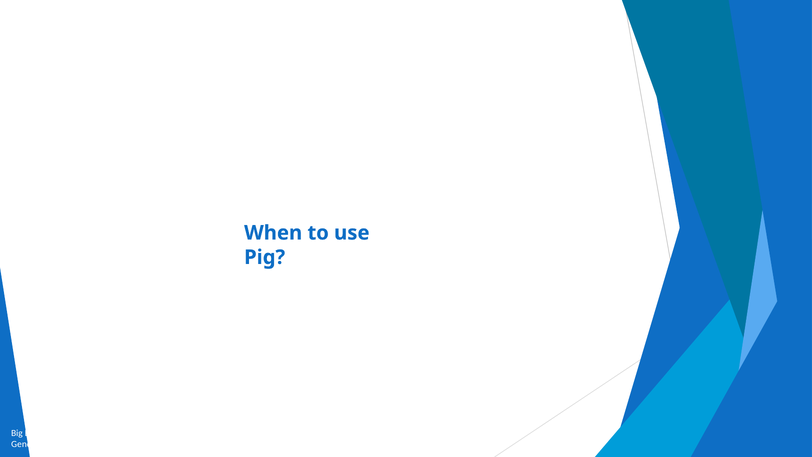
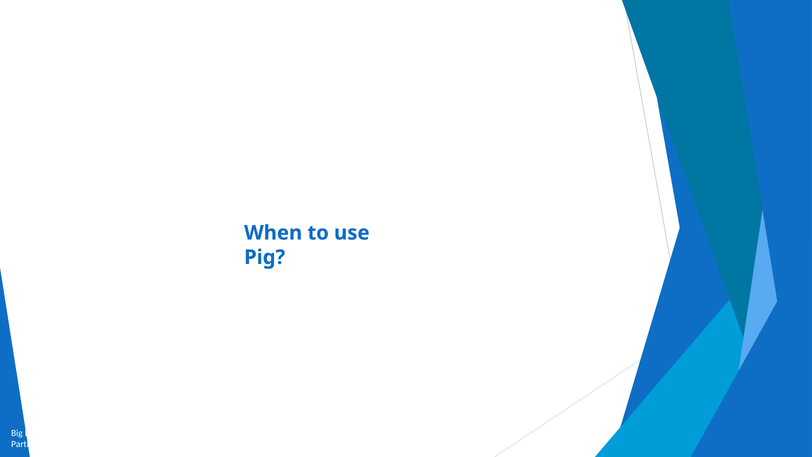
Generate: Generate -> Partitions (29, 444)
